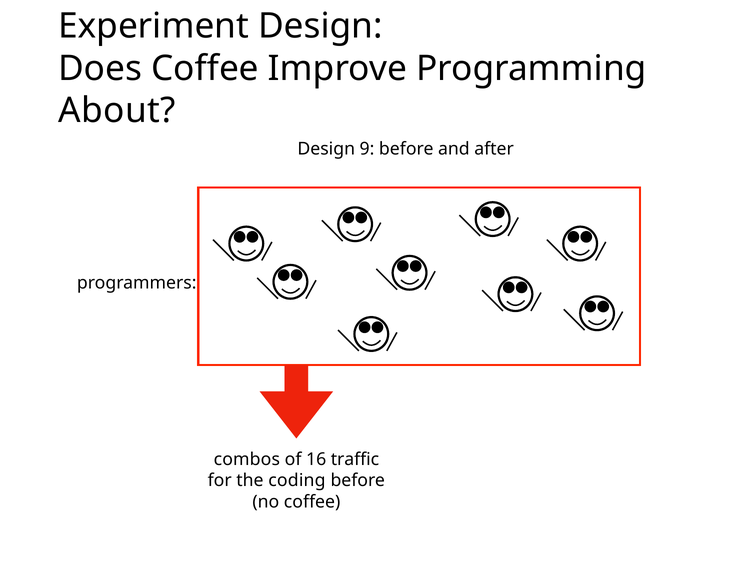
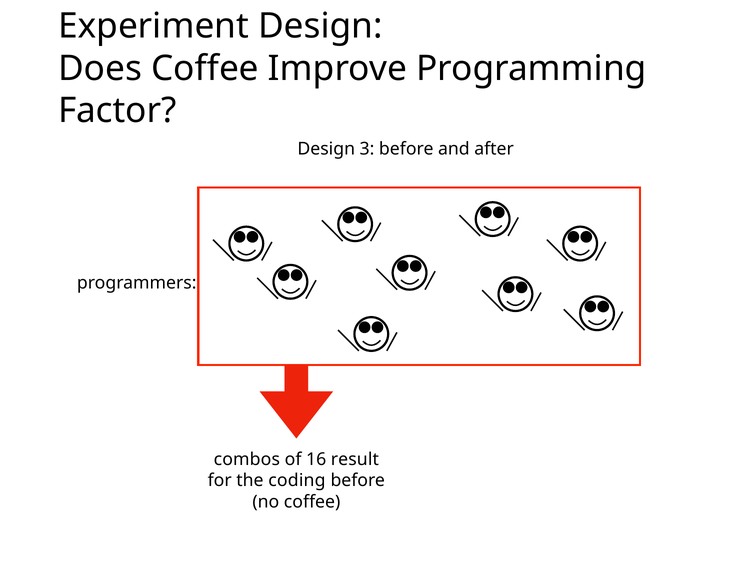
About: About -> Factor (117, 111)
9: 9 -> 3 (367, 149)
traffic: traffic -> result (355, 459)
